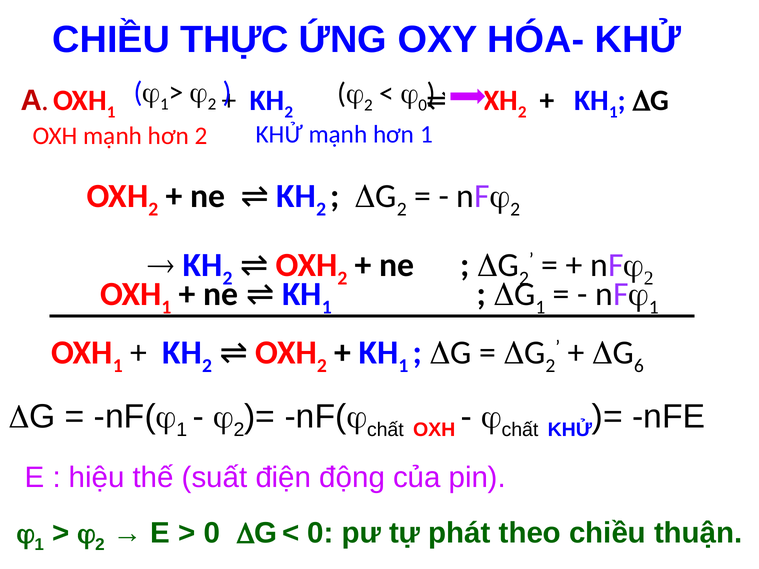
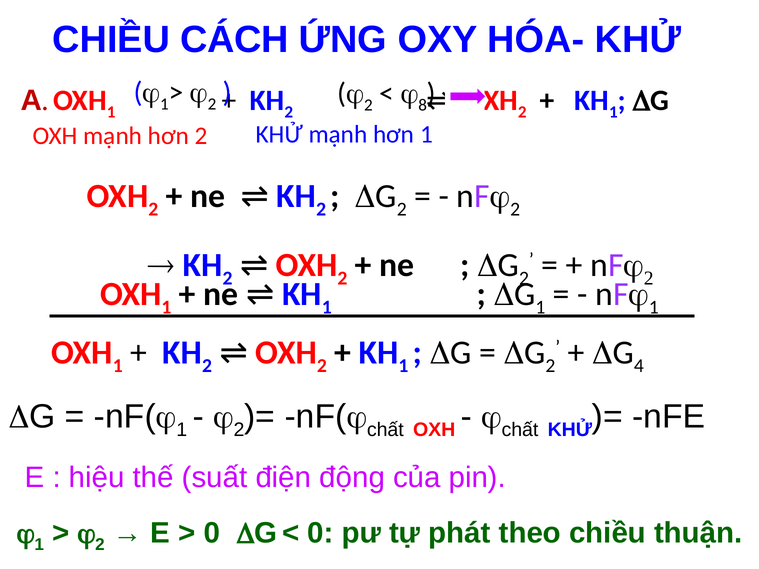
THỰC: THỰC -> CÁCH (235, 40)
0: 0 -> 8 (423, 105)
6: 6 -> 4 (639, 366)
